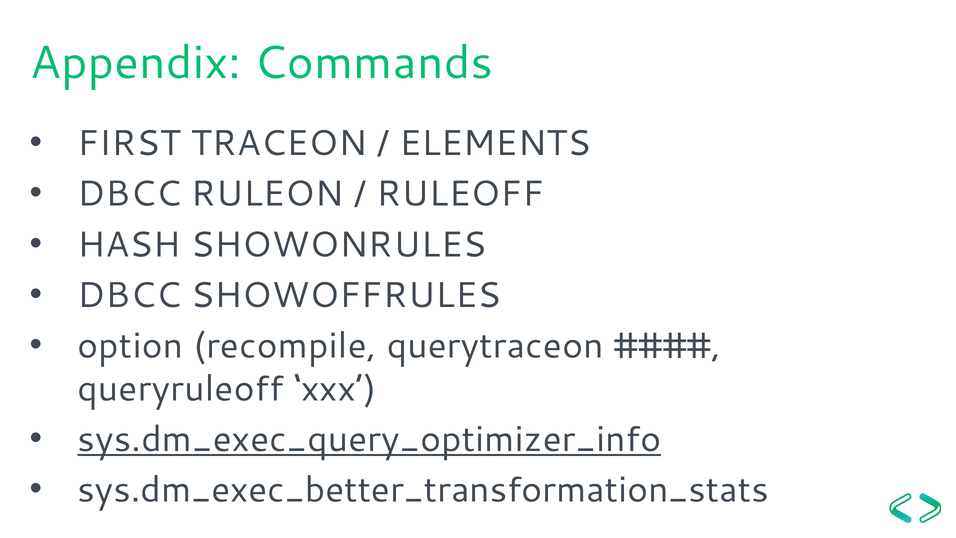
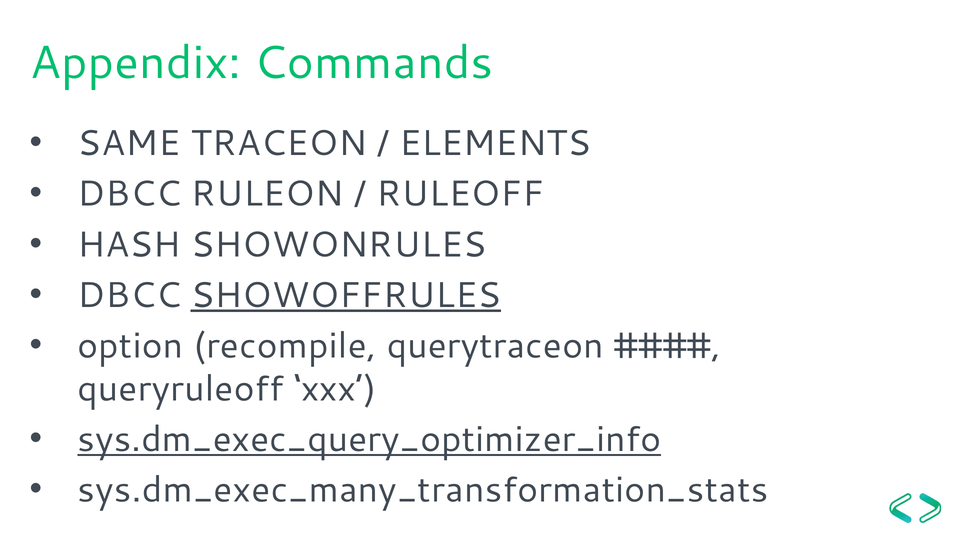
FIRST: FIRST -> SAME (129, 143)
SHOWOFFRULES underline: none -> present (346, 295)
sys.dm_exec_better_transformation_stats: sys.dm_exec_better_transformation_stats -> sys.dm_exec_many_transformation_stats (423, 490)
